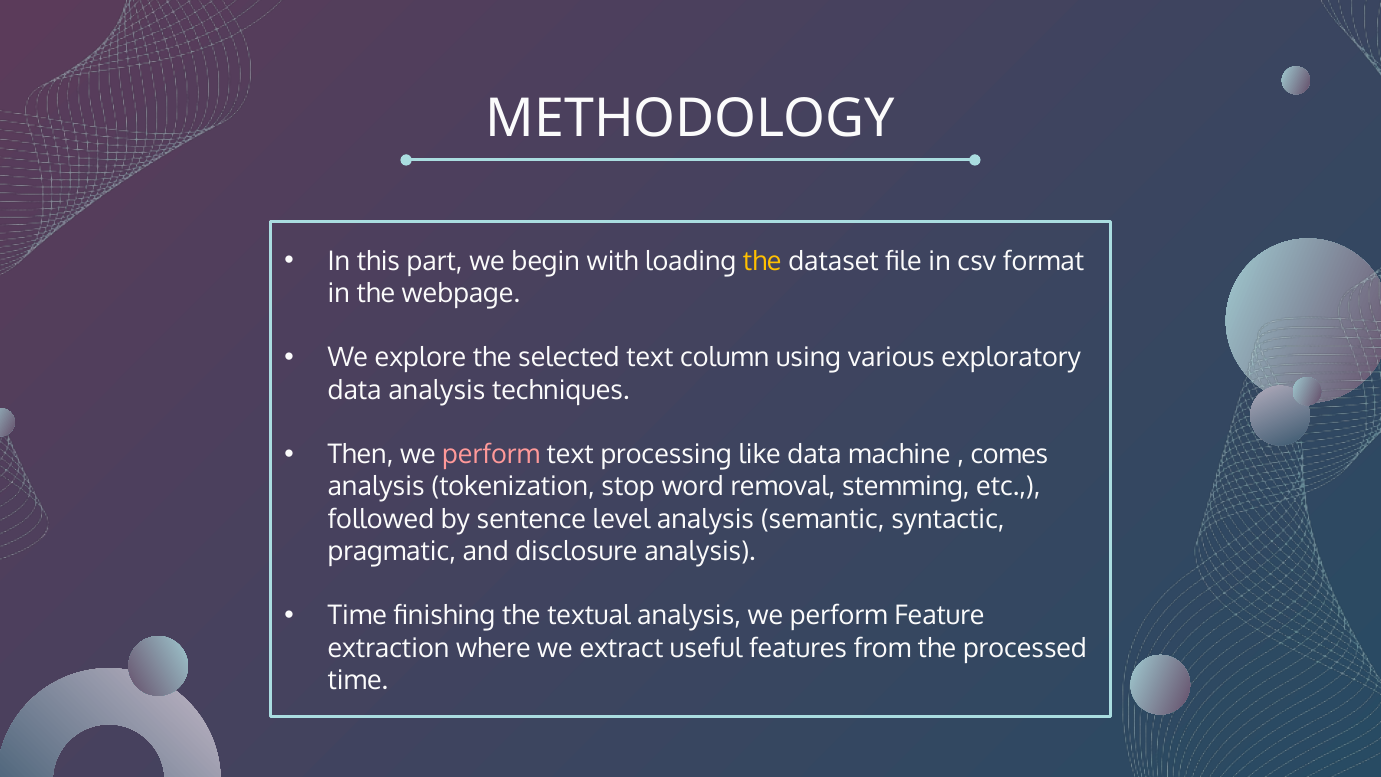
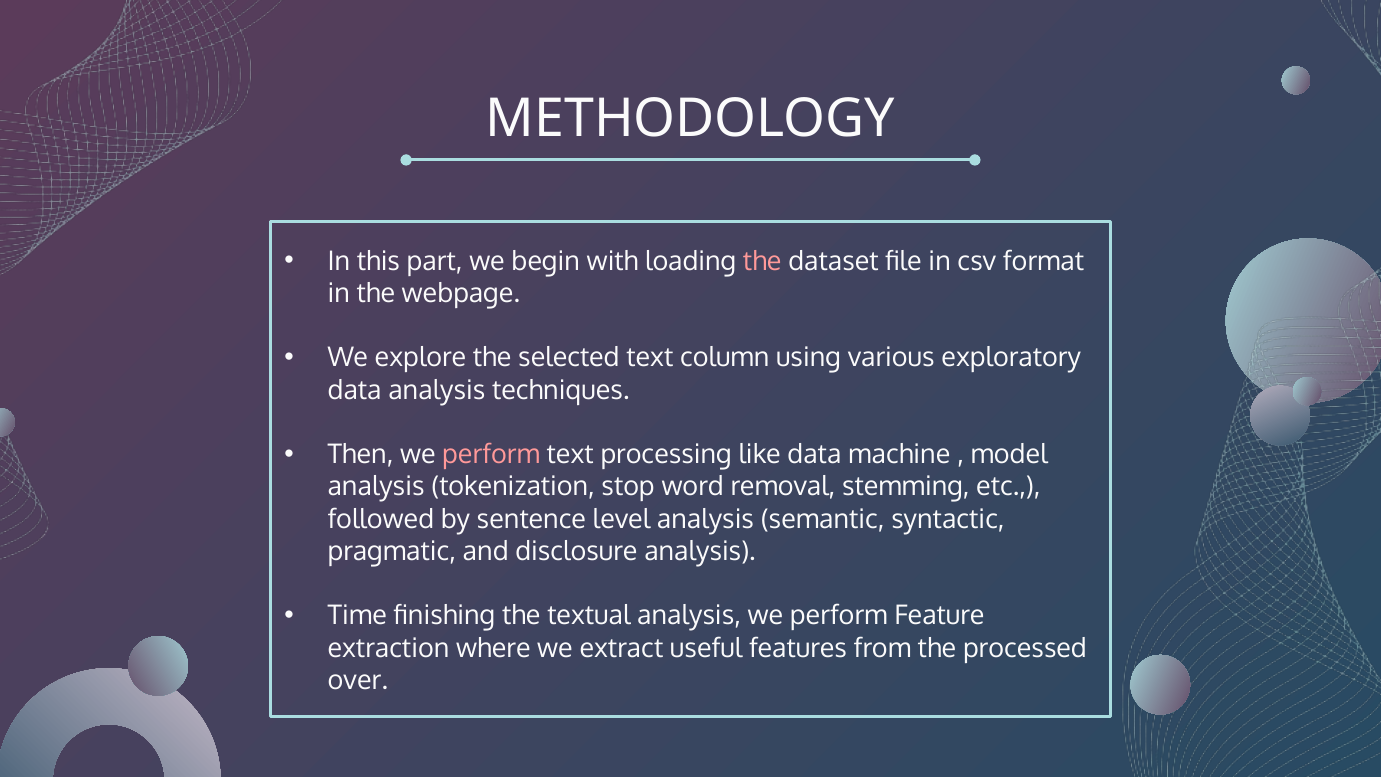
the colour: yellow -> pink (762, 261)
comes: comes -> model (1009, 455)
time: time -> over (358, 680)
